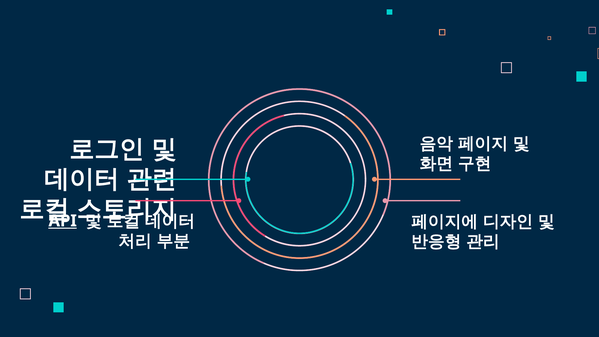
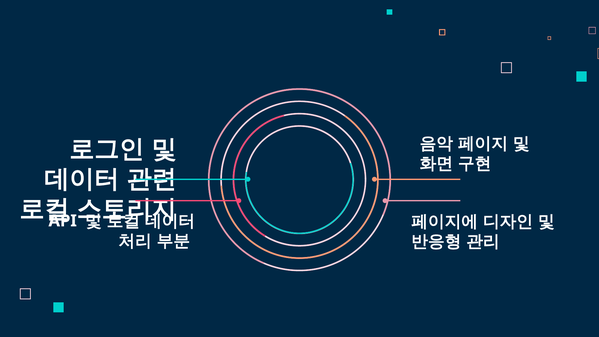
API underline: present -> none (63, 221)
